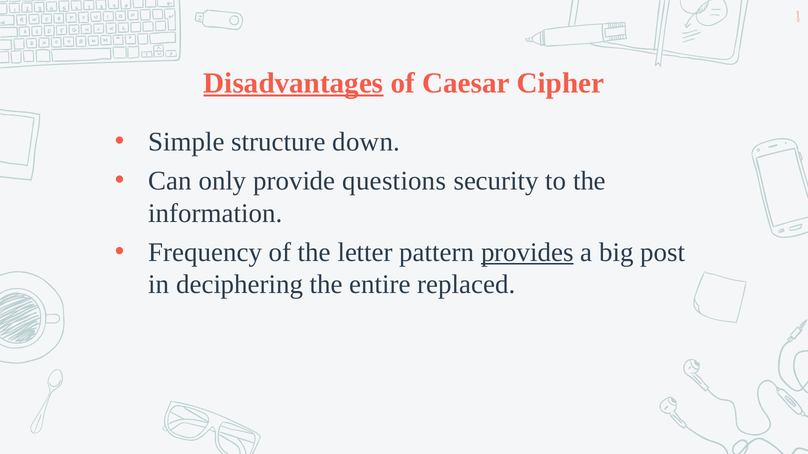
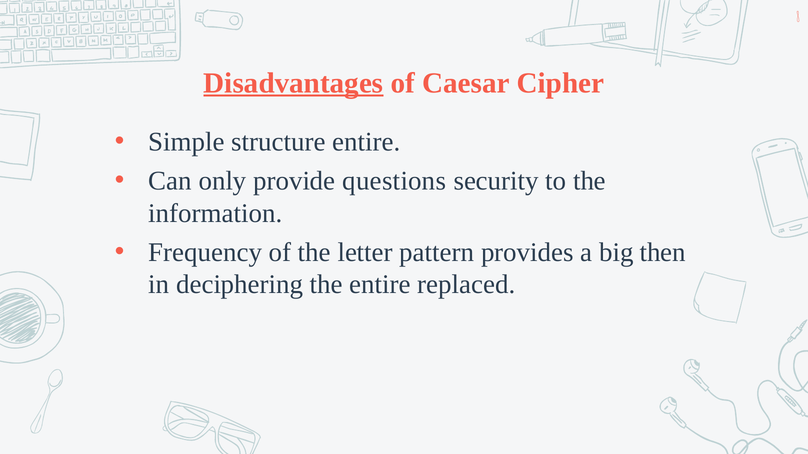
structure down: down -> entire (366, 142)
provides underline: present -> none (527, 253)
post: post -> then (663, 253)
